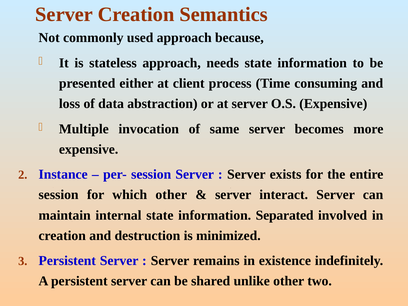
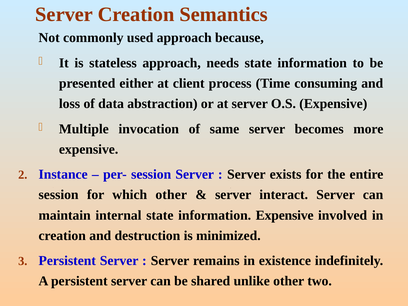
information Separated: Separated -> Expensive (285, 215)
